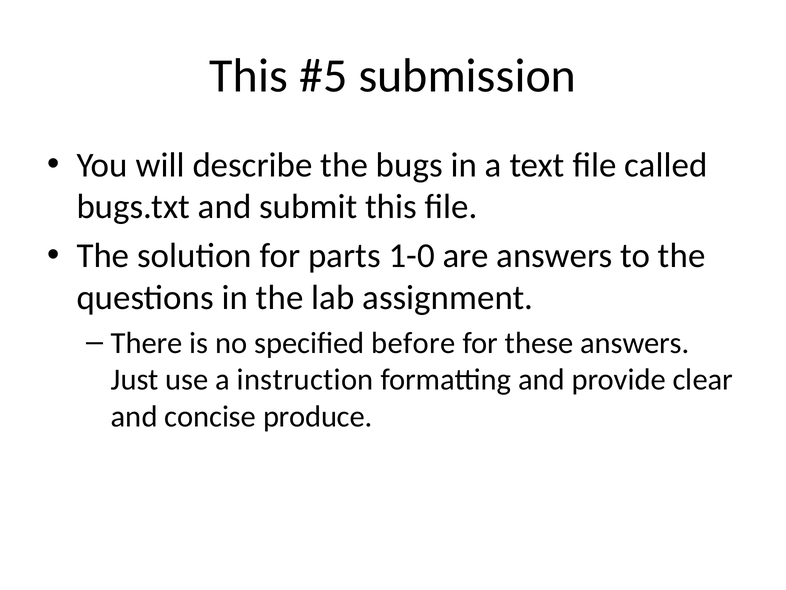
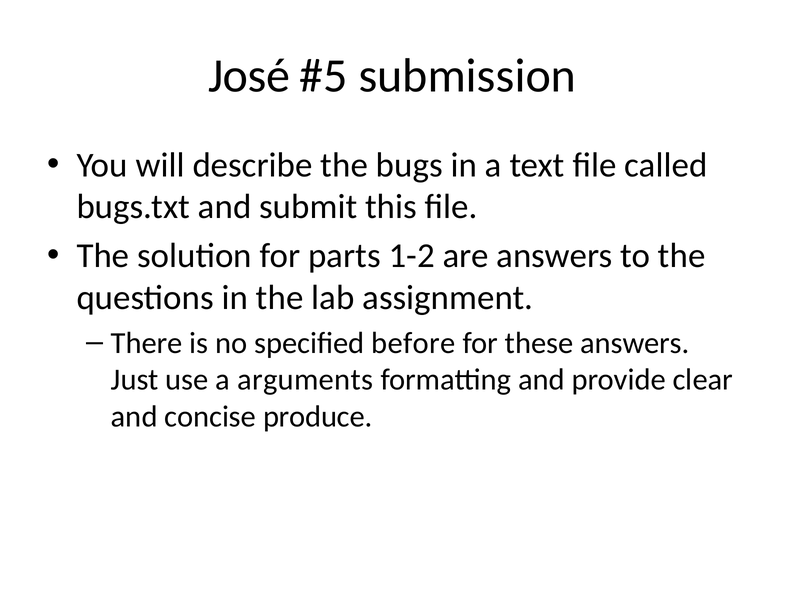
This: This -> José (249, 76)
1-0: 1-0 -> 1-2 (412, 256)
instruction: instruction -> arguments (305, 379)
